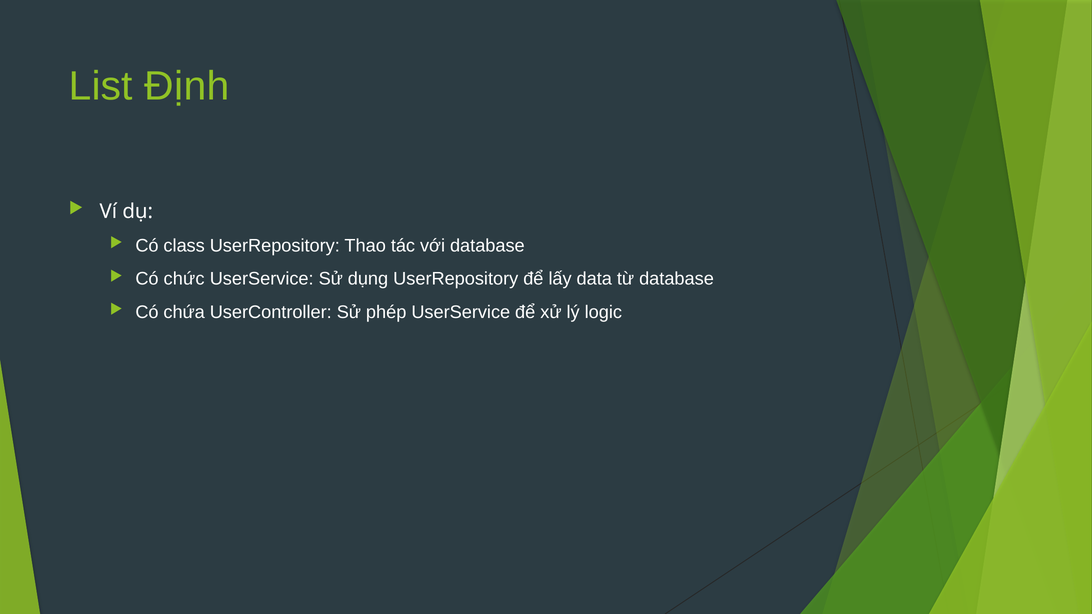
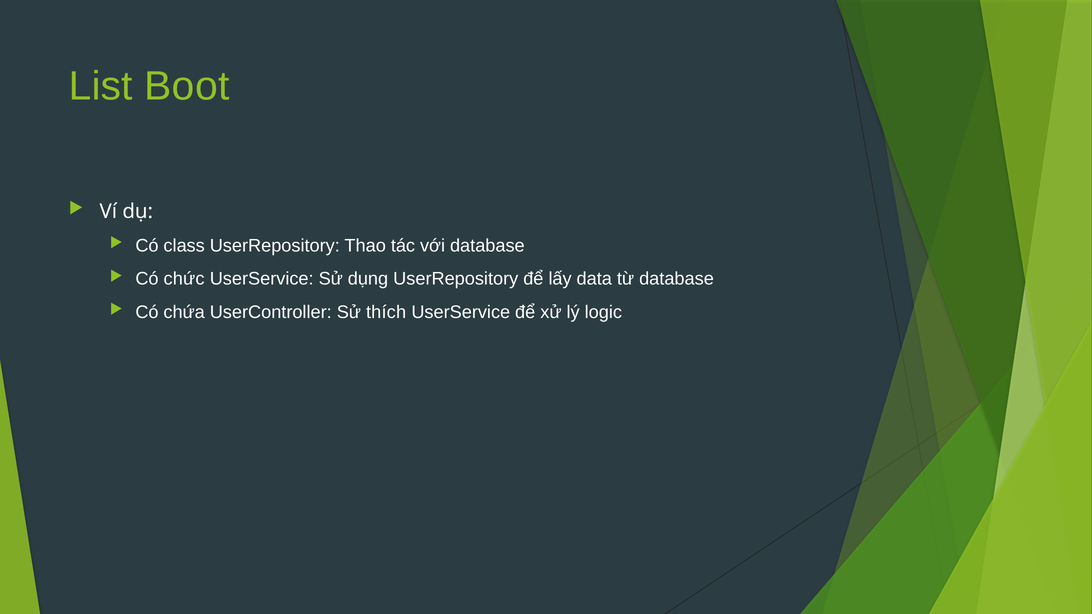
Định: Định -> Boot (187, 86)
phép: phép -> thích (386, 312)
